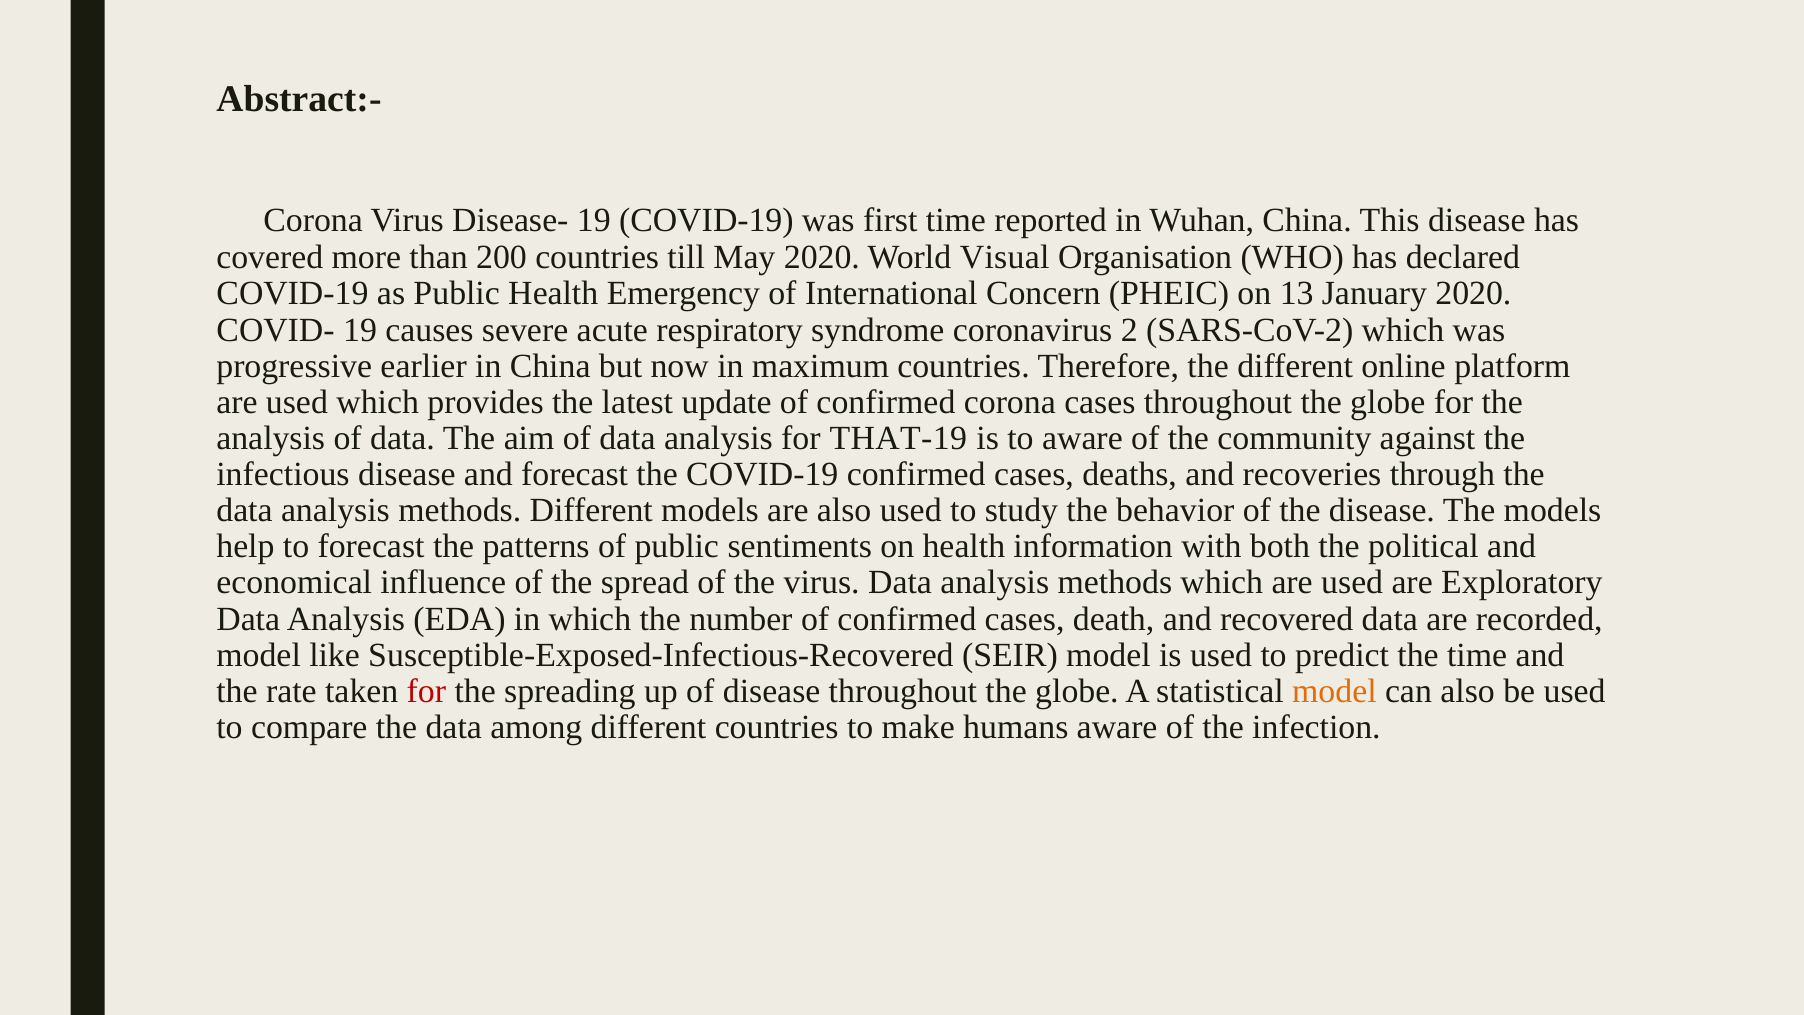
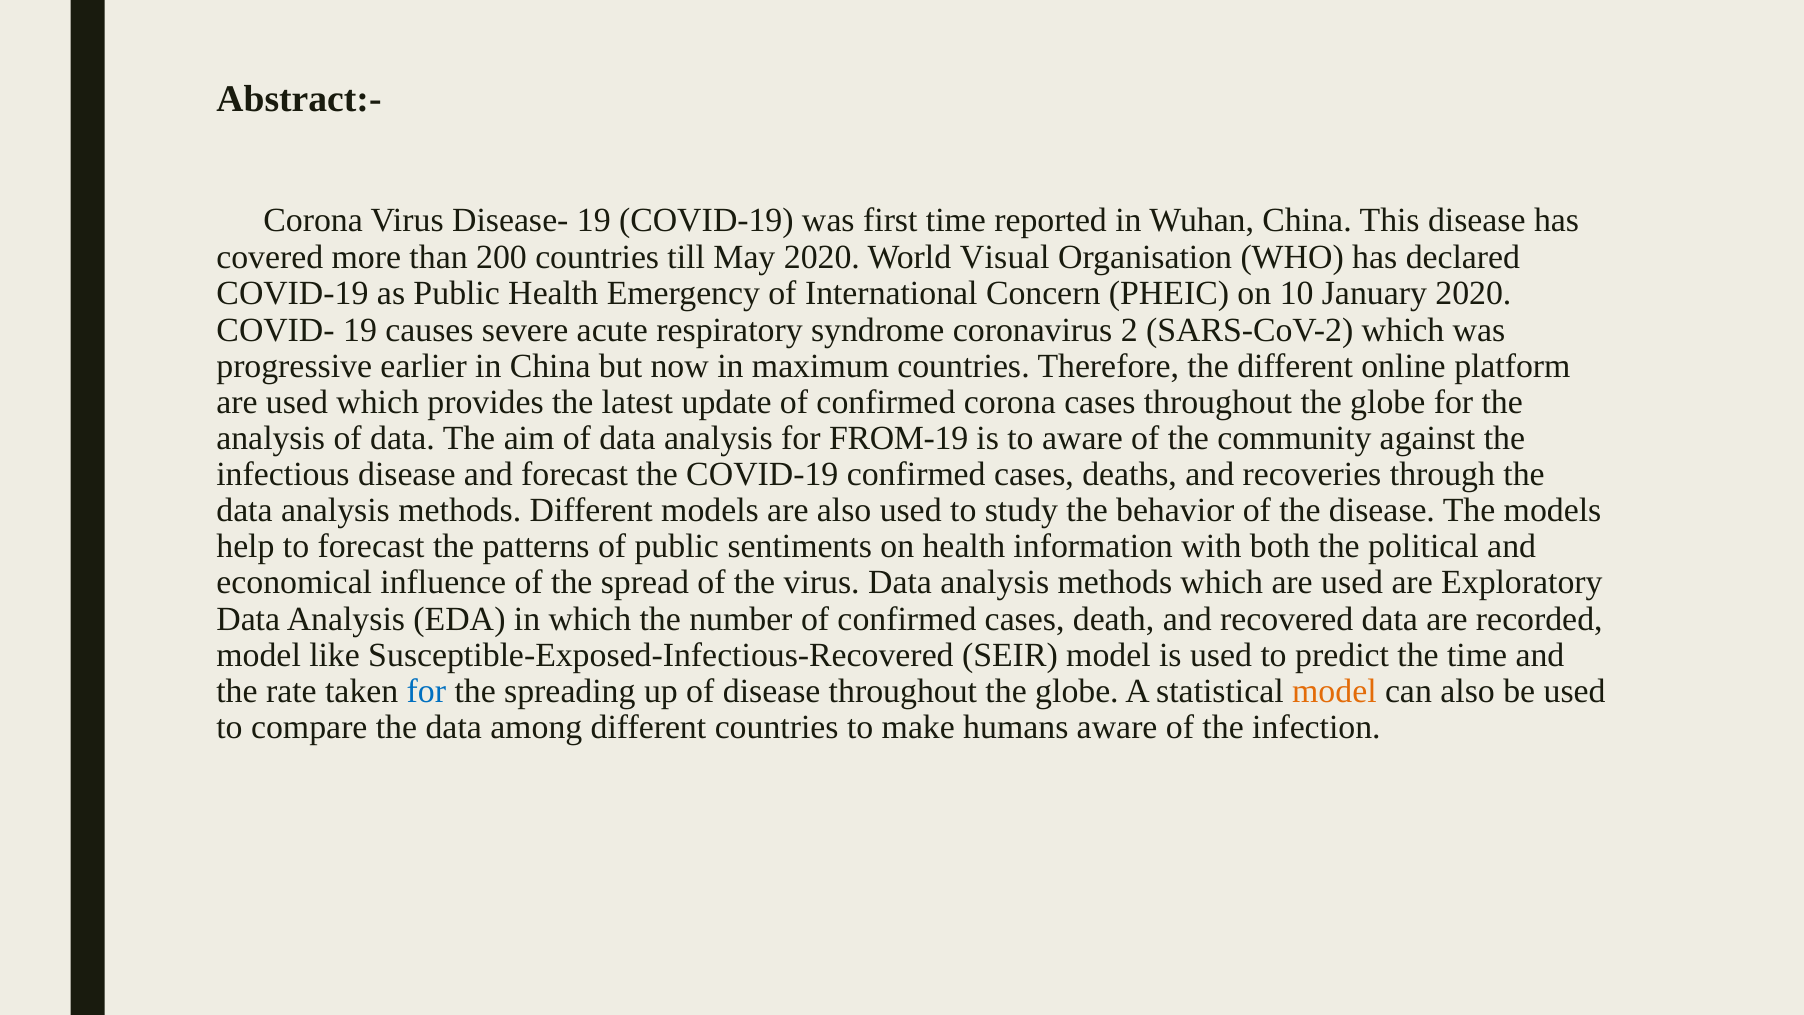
13: 13 -> 10 (1297, 294)
THAT-19: THAT-19 -> FROM-19 (899, 438)
for colour: red -> blue (426, 691)
